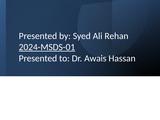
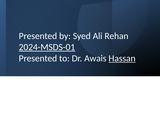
Hassan underline: none -> present (122, 58)
